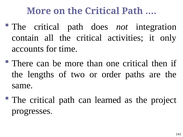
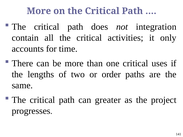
then: then -> uses (160, 63)
learned: learned -> greater (108, 100)
